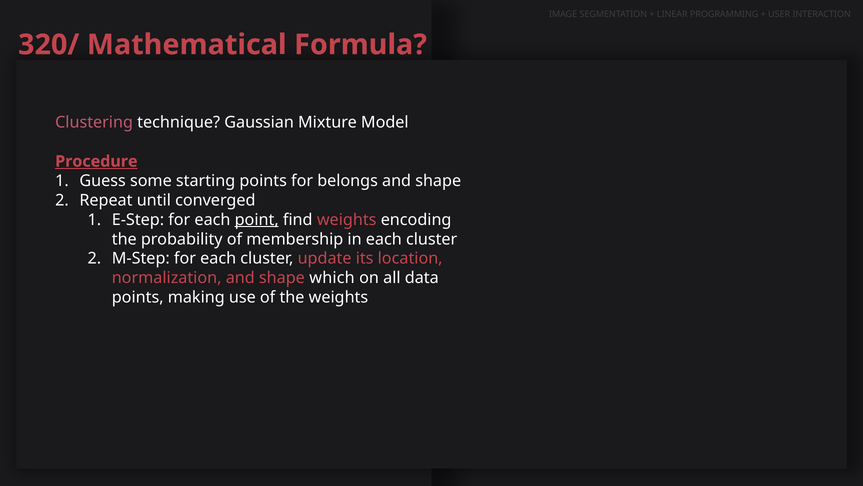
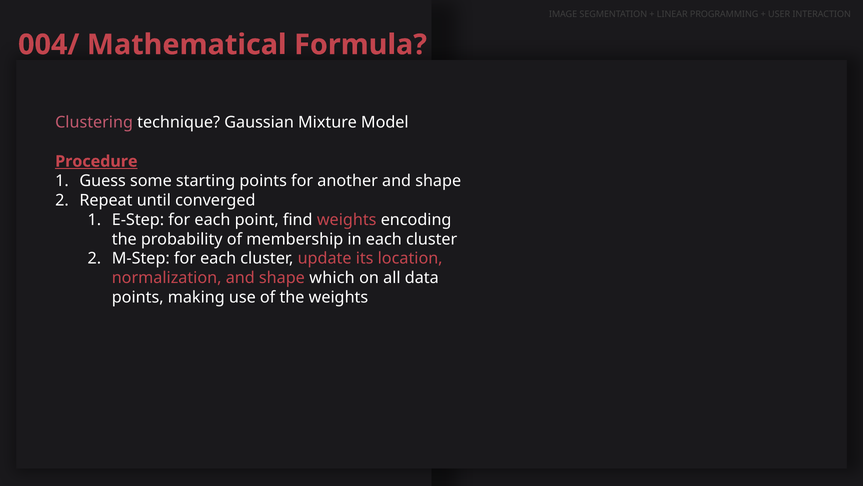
320/: 320/ -> 004/ (49, 45)
belongs: belongs -> another (348, 181)
point underline: present -> none (257, 219)
